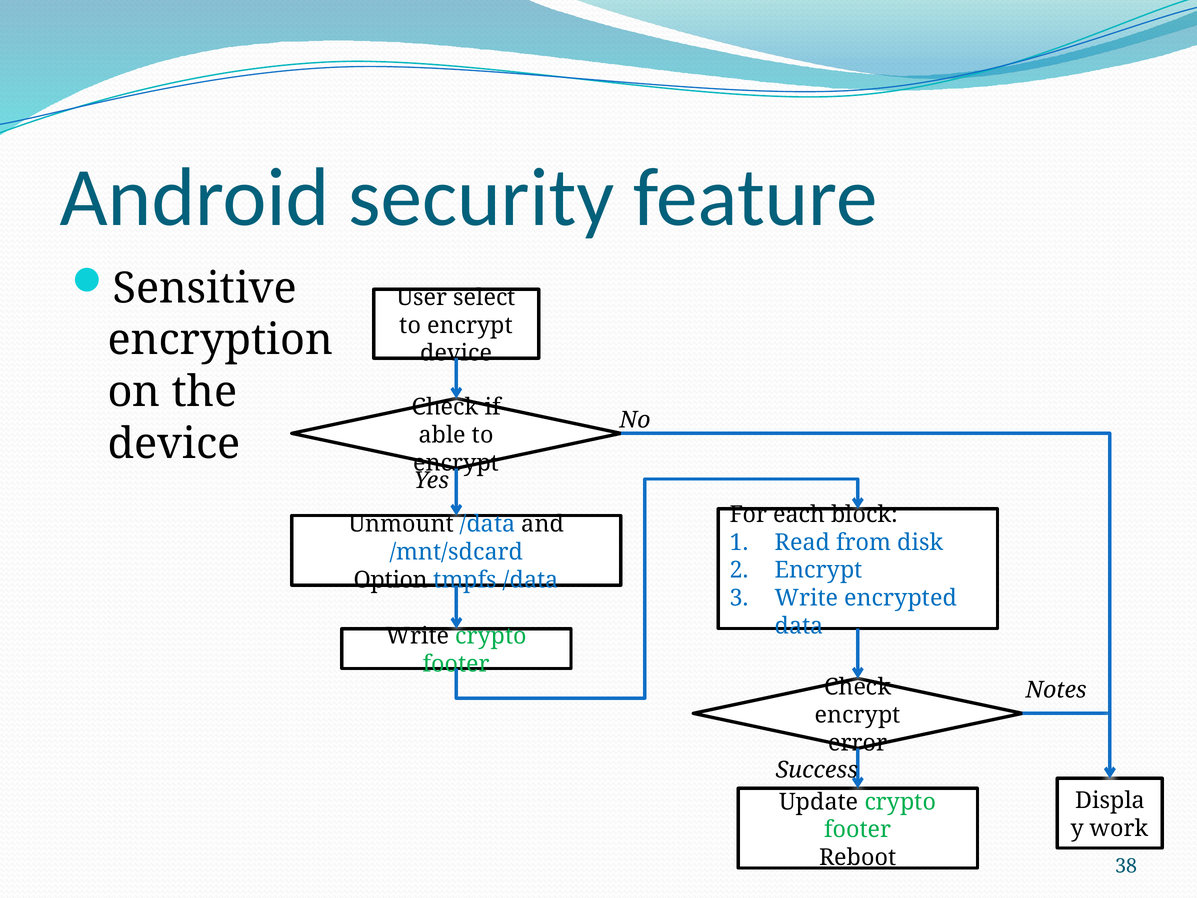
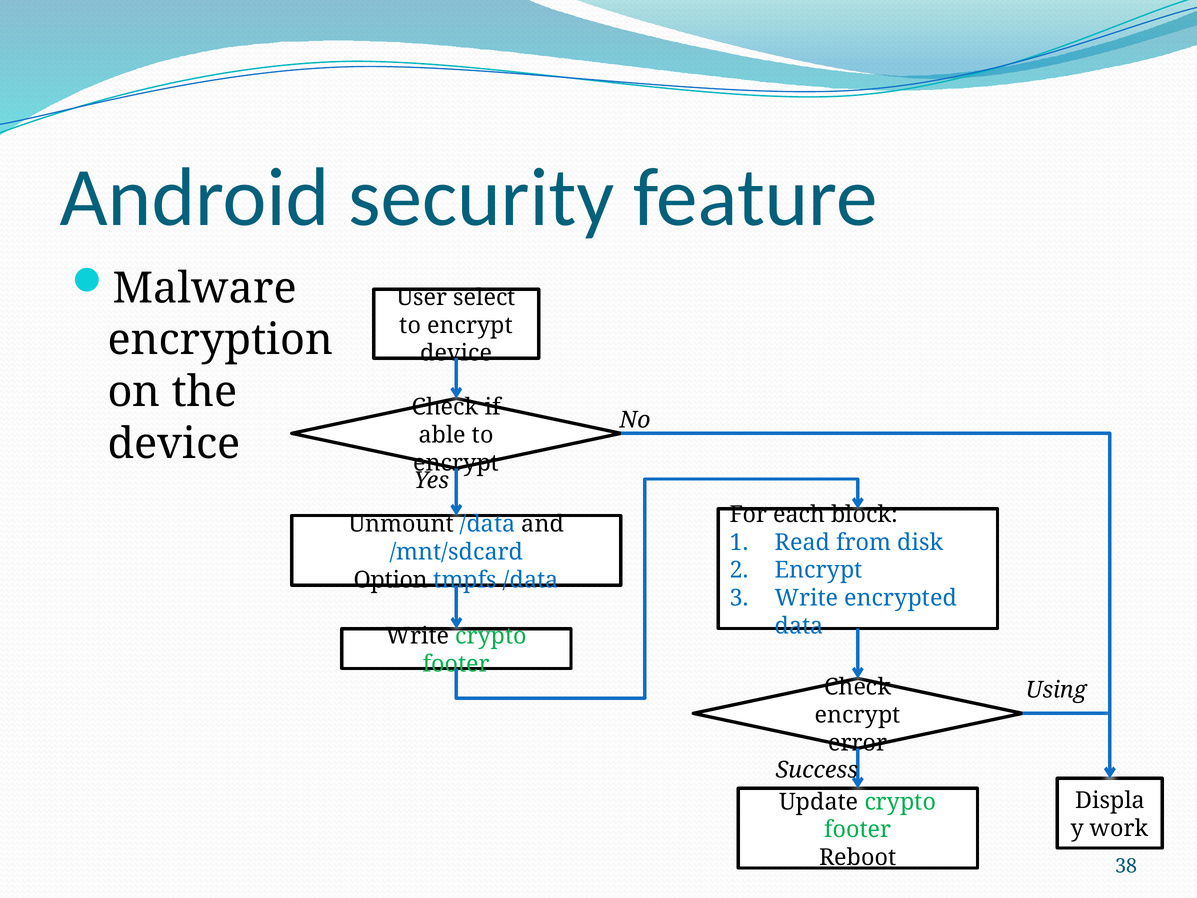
Sensitive: Sensitive -> Malware (205, 288)
Notes: Notes -> Using (1056, 690)
